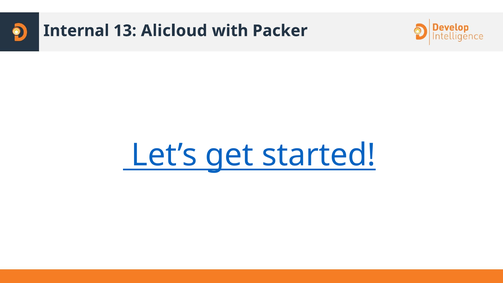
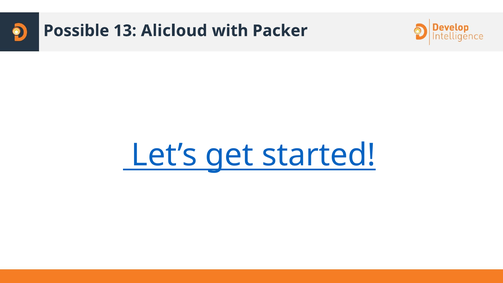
Internal: Internal -> Possible (76, 31)
